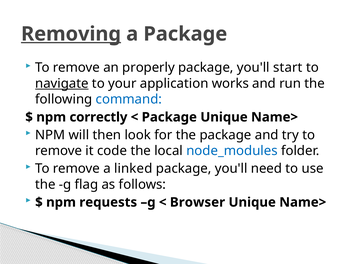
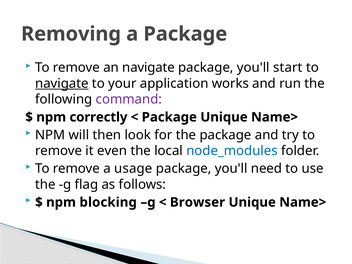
Removing underline: present -> none (71, 34)
an properly: properly -> navigate (149, 68)
command colour: blue -> purple (129, 99)
code: code -> even (112, 151)
linked: linked -> usage (133, 169)
requests: requests -> blocking (108, 202)
